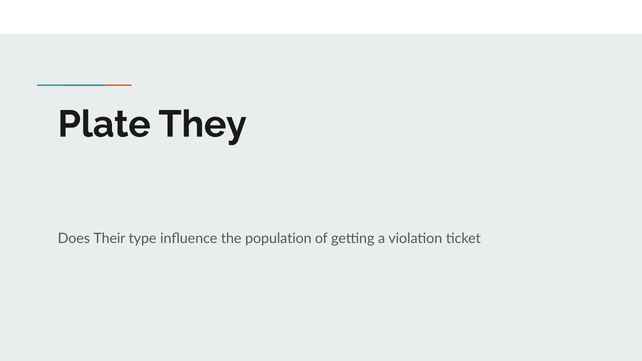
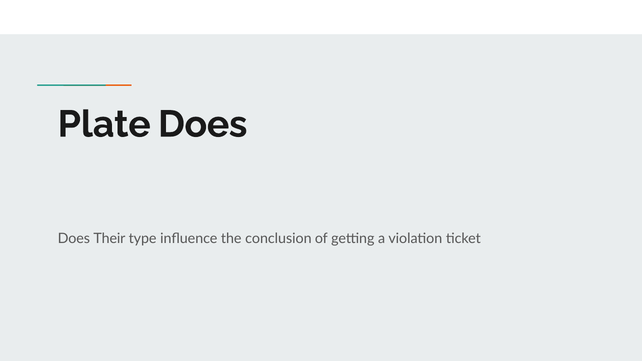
Plate They: They -> Does (203, 124)
population: population -> conclusion (278, 239)
